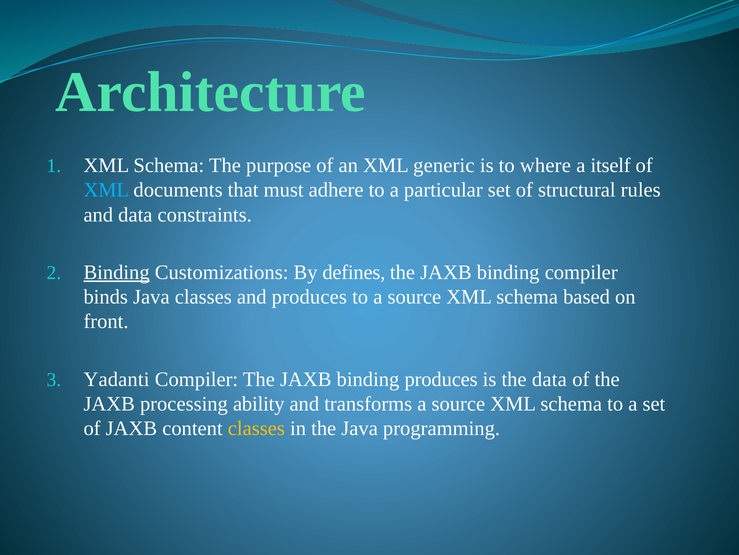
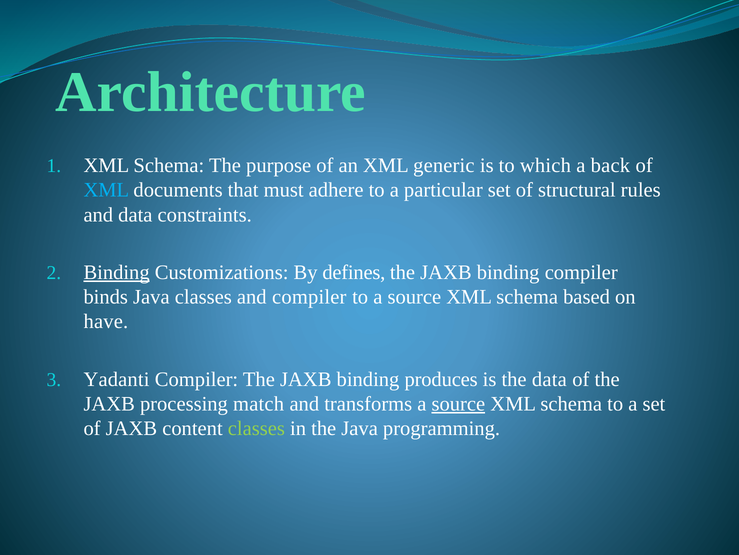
where: where -> which (545, 165)
itself: itself -> back (610, 165)
and produces: produces -> compiler (309, 297)
front: front -> have (106, 321)
ability: ability -> match (259, 403)
source underline: none -> present (458, 403)
classes colour: yellow -> light green (256, 428)
